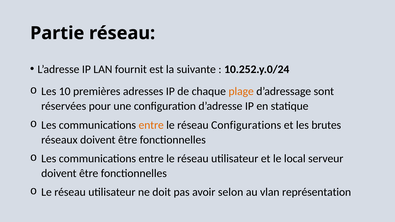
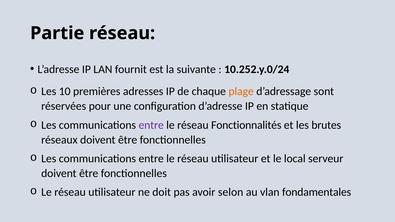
entre colour: orange -> purple (151, 125)
Configurations: Configurations -> Fonctionnalités (246, 125)
représentation: représentation -> fondamentales (317, 192)
